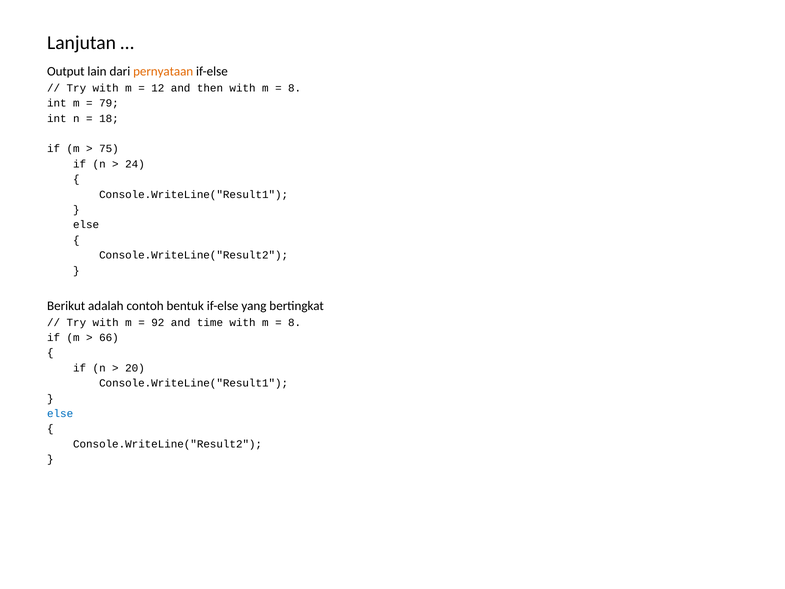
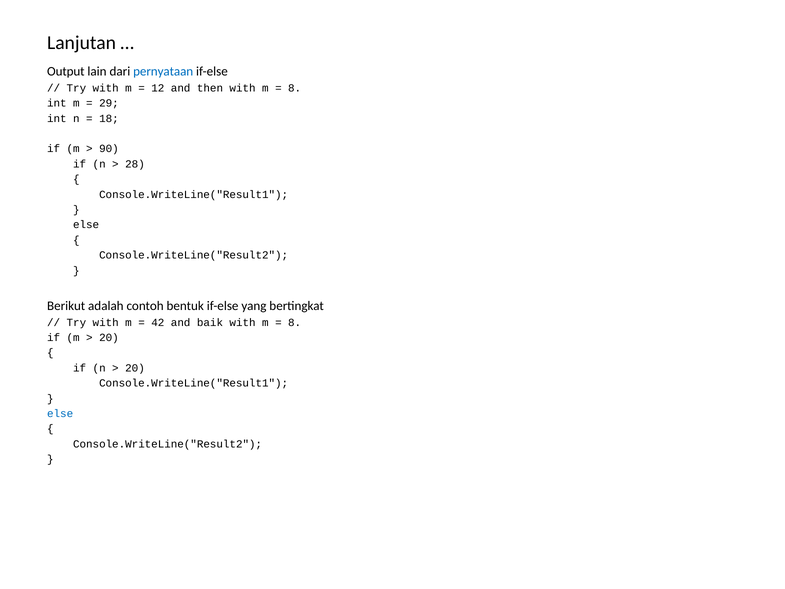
pernyataan colour: orange -> blue (163, 72)
79: 79 -> 29 (109, 103)
75: 75 -> 90 (109, 149)
24: 24 -> 28 (135, 164)
92: 92 -> 42 (158, 322)
time: time -> baik (210, 322)
66: 66 -> 20 (109, 337)
